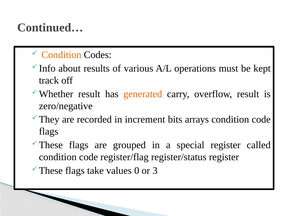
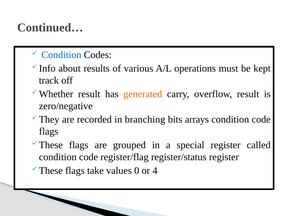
Condition colour: orange -> blue (61, 55)
increment: increment -> branching (145, 119)
3: 3 -> 4 (155, 171)
